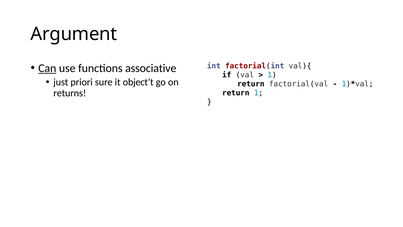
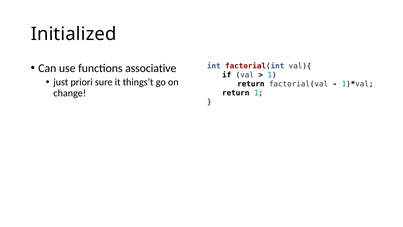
Argument: Argument -> Initialized (74, 34)
Can underline: present -> none (47, 68)
object’t: object’t -> things’t (138, 82)
returns: returns -> change (70, 93)
